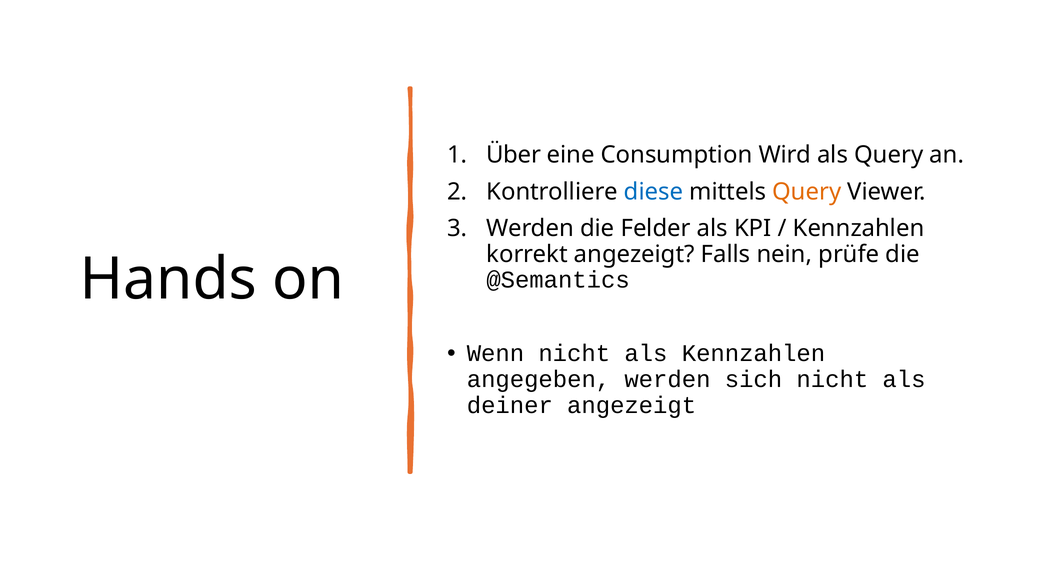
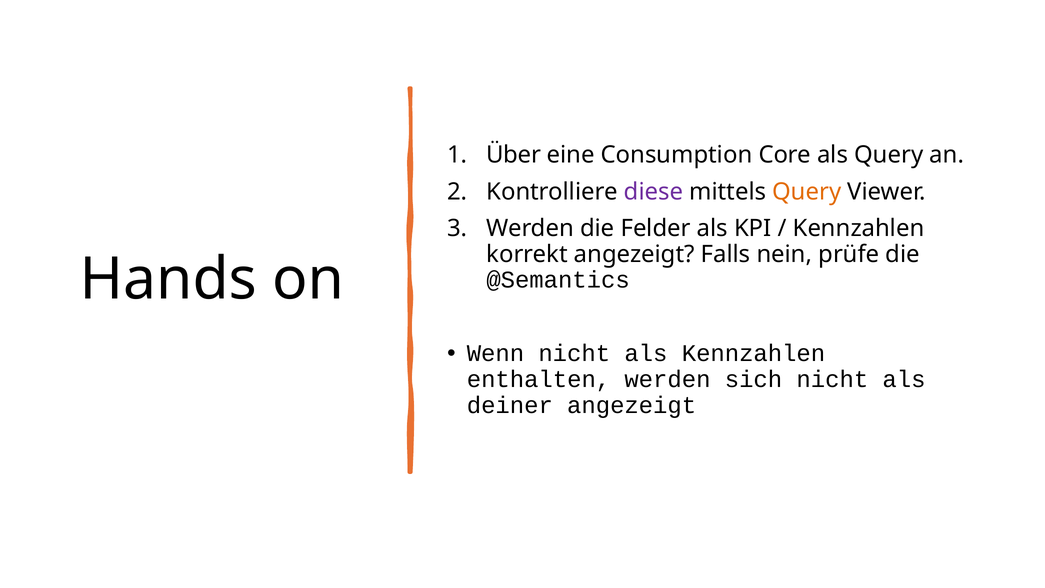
Wird: Wird -> Core (785, 155)
diese colour: blue -> purple (653, 192)
angegeben: angegeben -> enthalten (539, 379)
